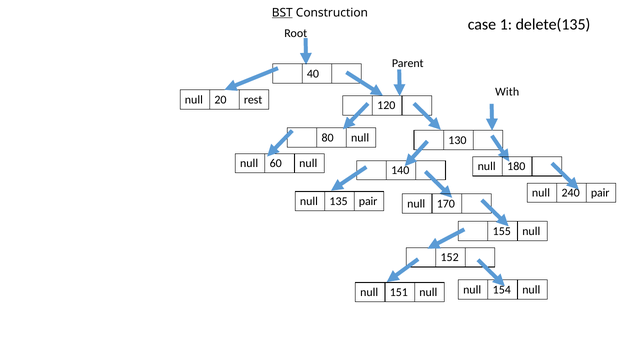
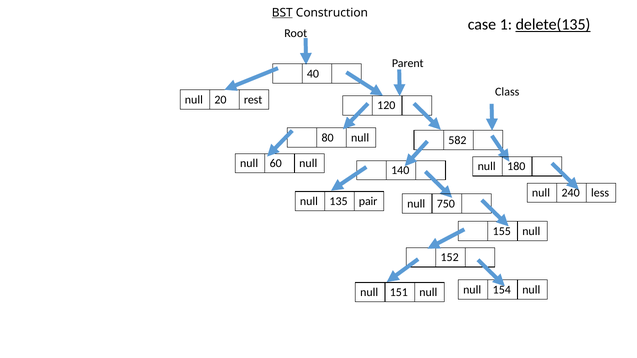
delete(135 underline: none -> present (553, 25)
With: With -> Class (507, 92)
130: 130 -> 582 (457, 140)
240 pair: pair -> less (600, 193)
170: 170 -> 750 (446, 204)
